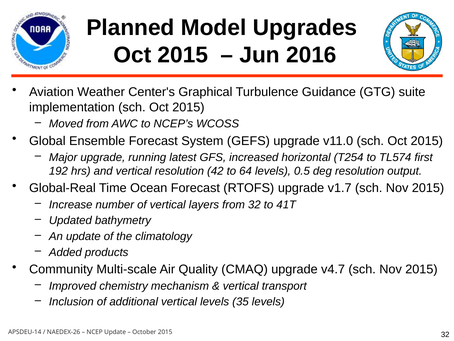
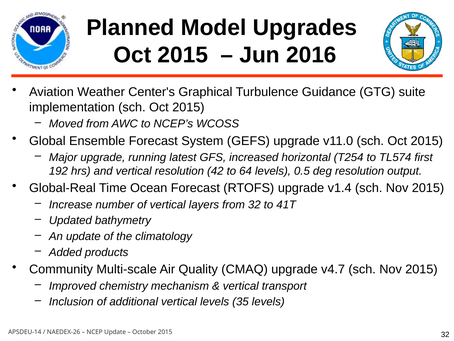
v1.7: v1.7 -> v1.4 (340, 188)
